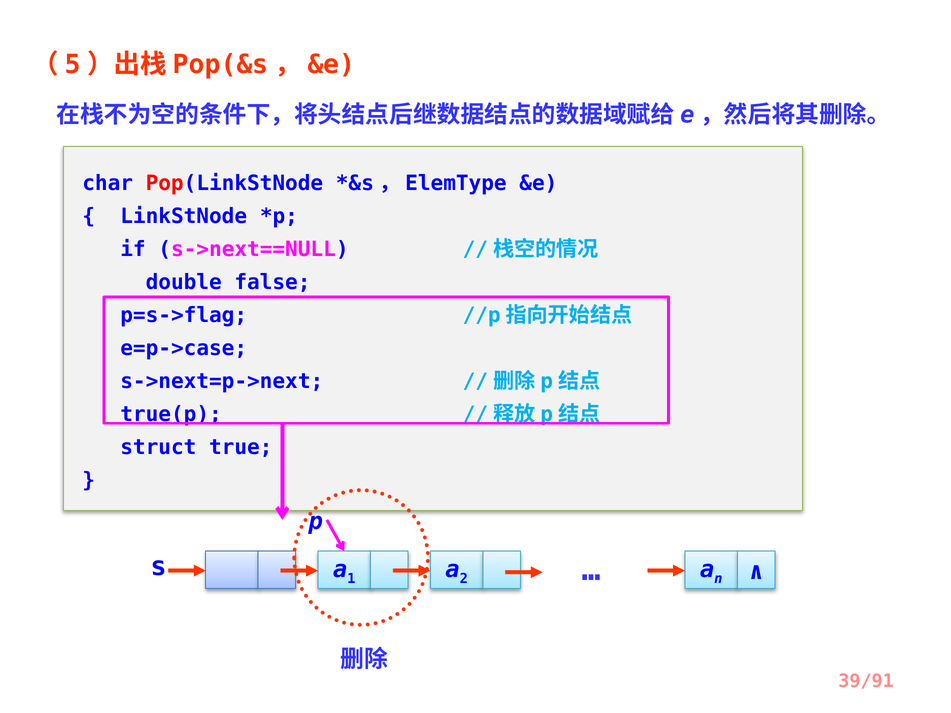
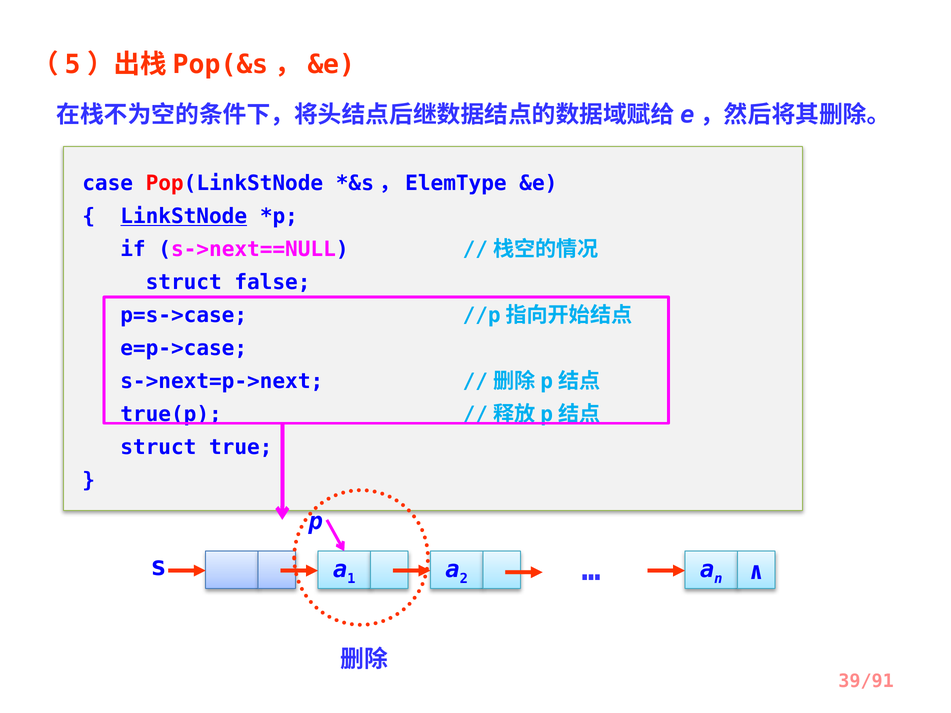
char: char -> case (108, 183)
LinkStNode underline: none -> present (184, 216)
double: double -> struct (184, 282)
p=s->flag: p=s->flag -> p=s->case (184, 315)
